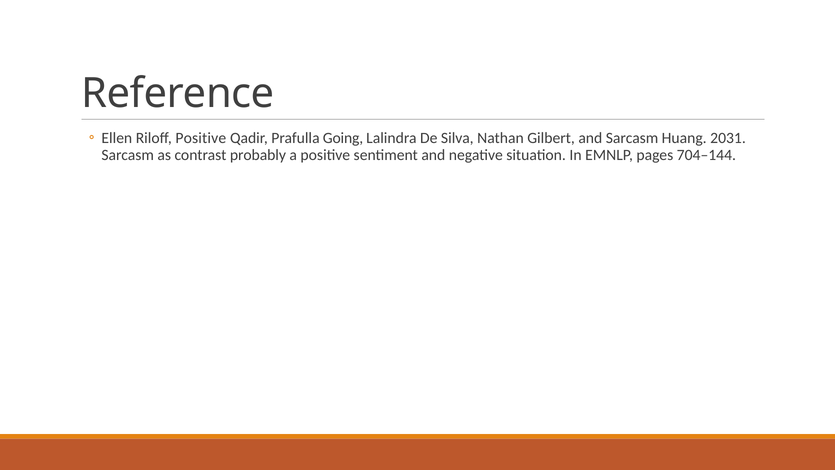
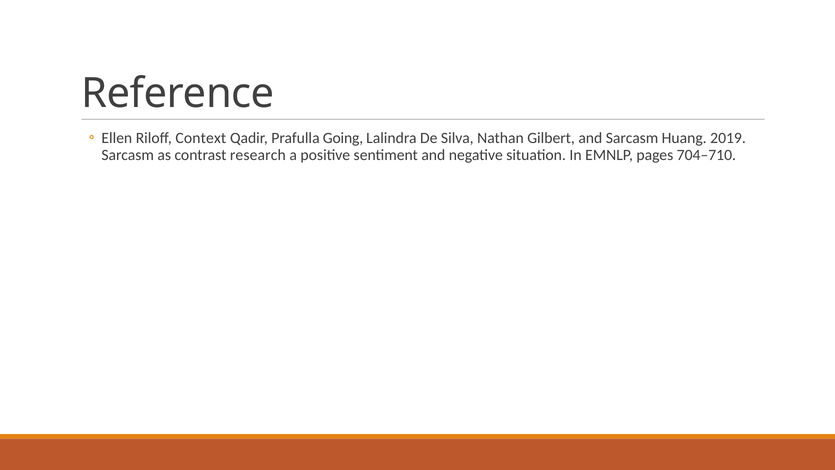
Riloff Positive: Positive -> Context (201, 138)
2031: 2031 -> 2019 (728, 138)
probably: probably -> research (258, 155)
704–144: 704–144 -> 704–710 (706, 155)
